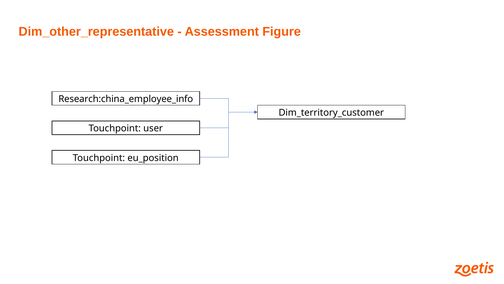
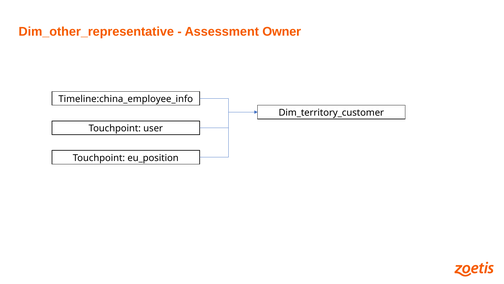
Figure: Figure -> Owner (282, 31)
Research:china_employee_info: Research:china_employee_info -> Timeline:china_employee_info (126, 99)
